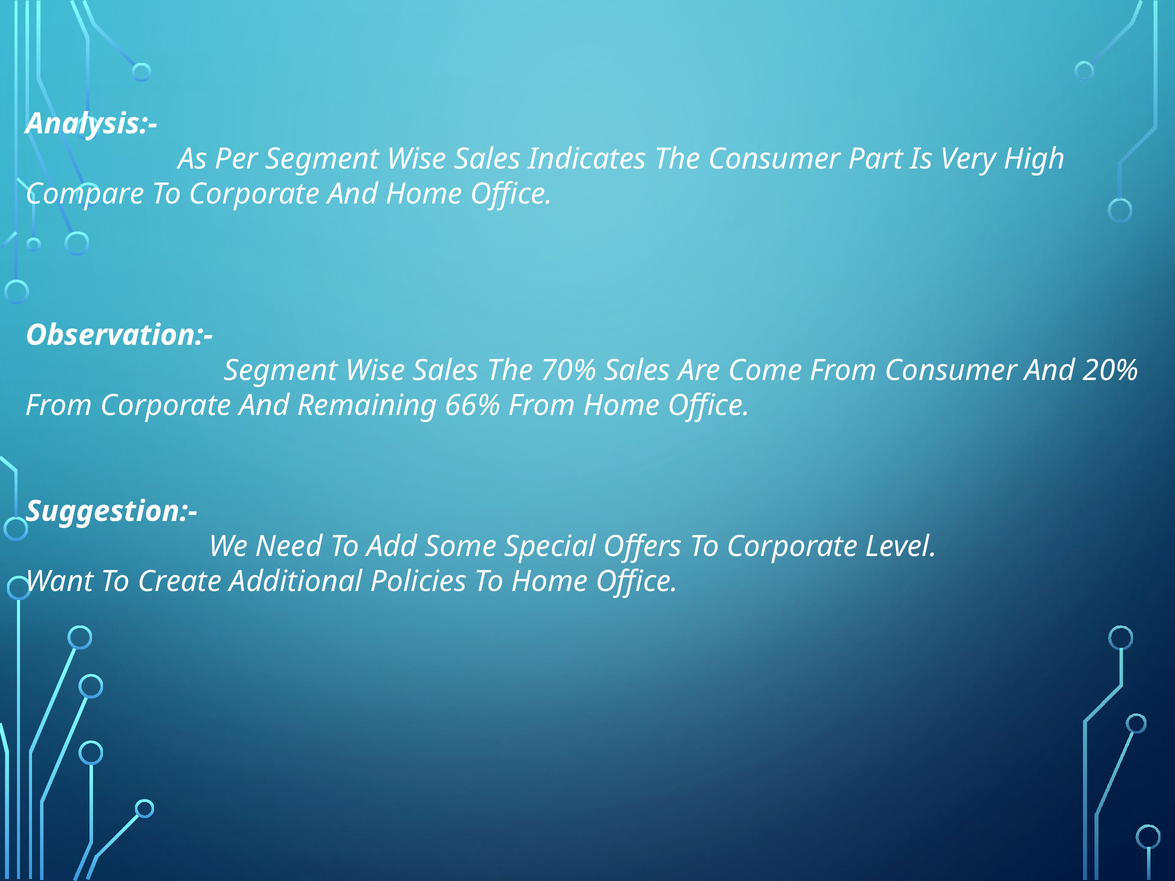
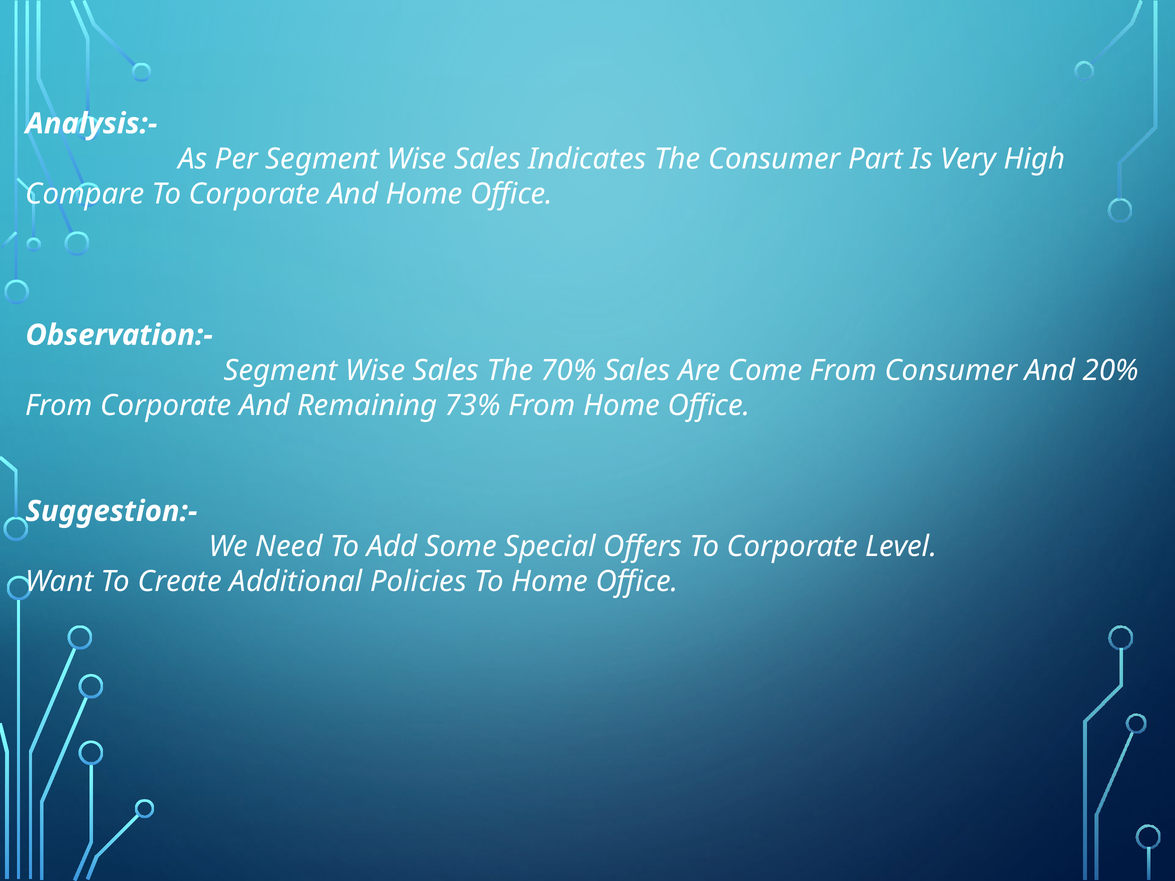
66%: 66% -> 73% (473, 406)
